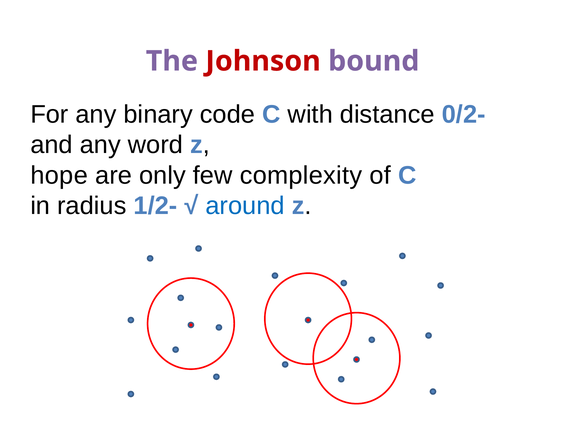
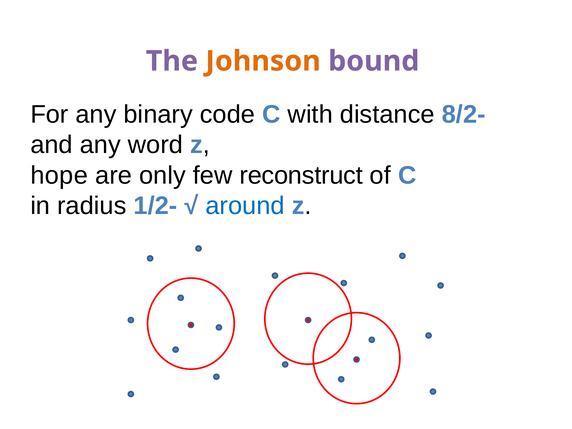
Johnson colour: red -> orange (263, 61)
0/2-: 0/2- -> 8/2- (464, 114)
complexity: complexity -> reconstruct (301, 175)
